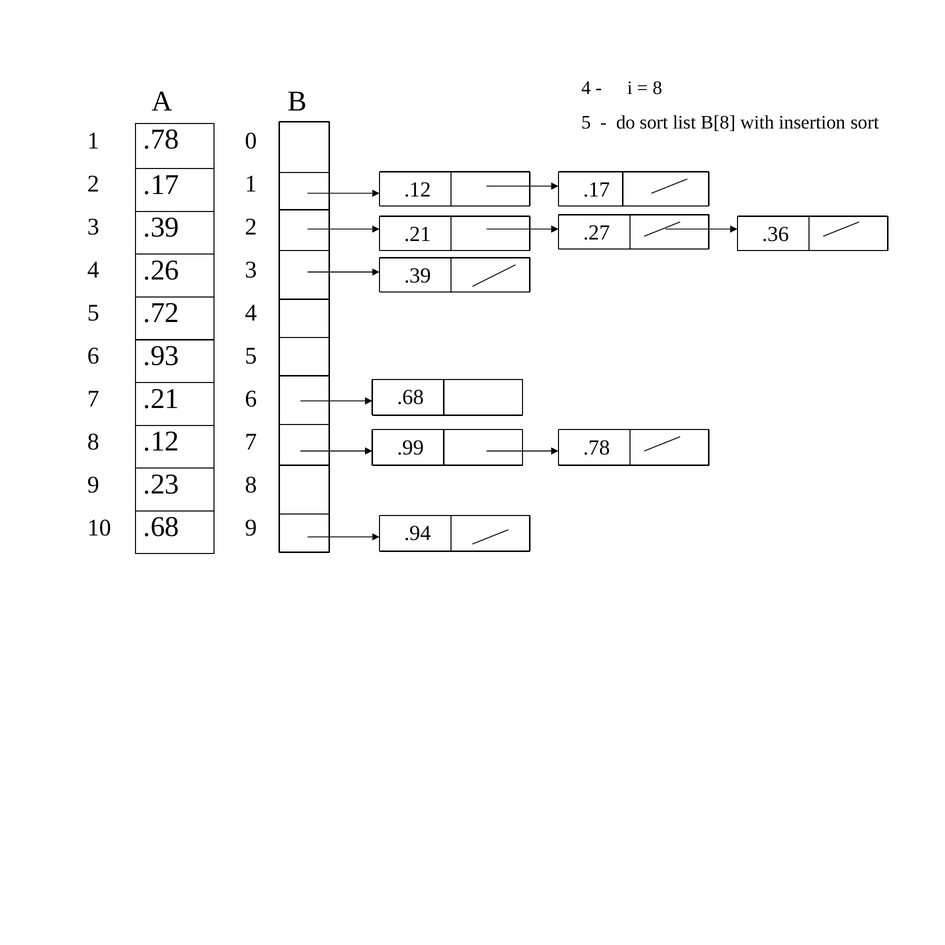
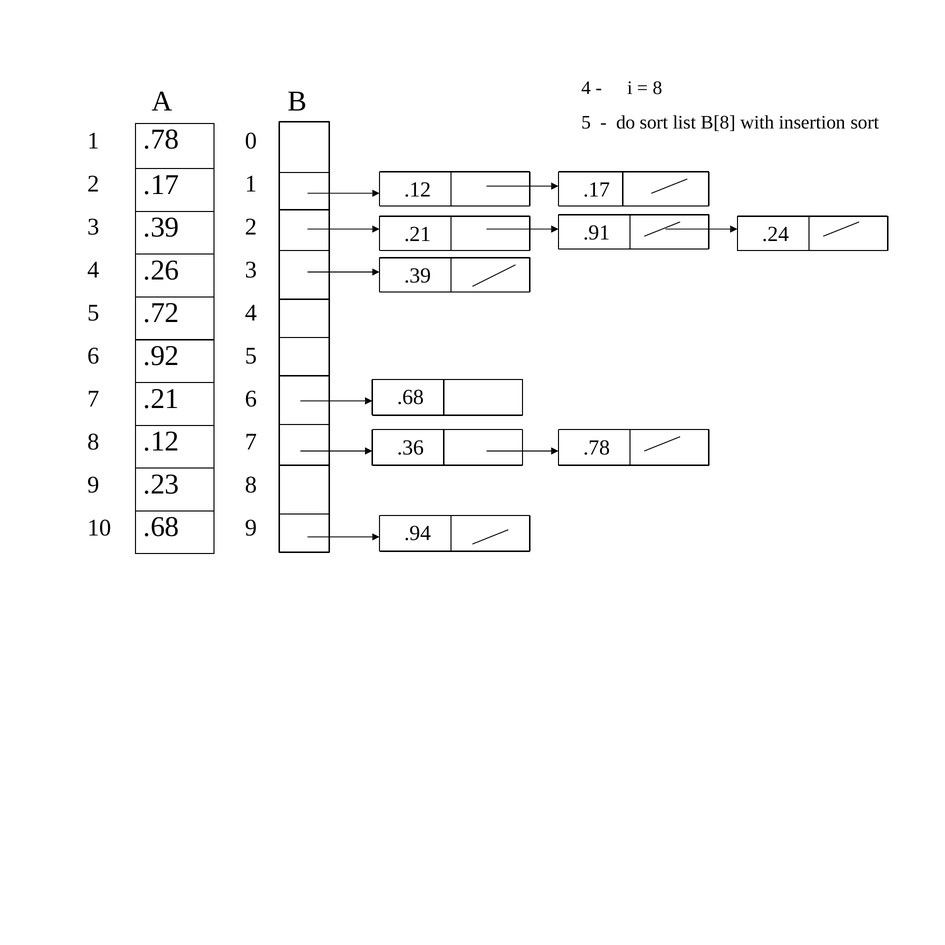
.27: .27 -> .91 (597, 233)
.36: .36 -> .24 (776, 234)
.93: .93 -> .92 (161, 356)
.99: .99 -> .36 (410, 447)
